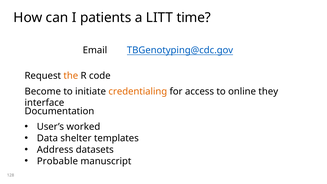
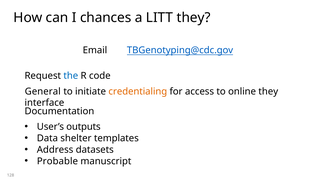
patients: patients -> chances (106, 18)
LITT time: time -> they (194, 18)
the colour: orange -> blue (71, 76)
Become: Become -> General (43, 91)
worked: worked -> outputs (83, 127)
